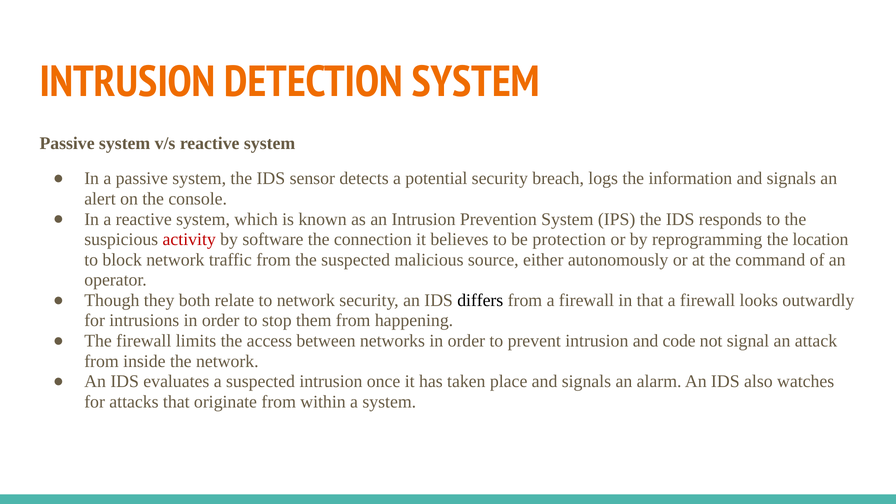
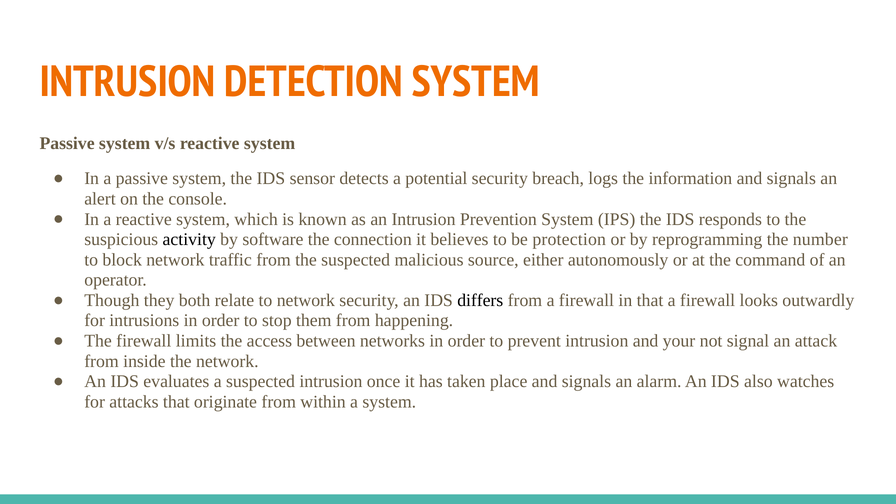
activity colour: red -> black (189, 239)
location: location -> number (820, 239)
code: code -> your (679, 341)
